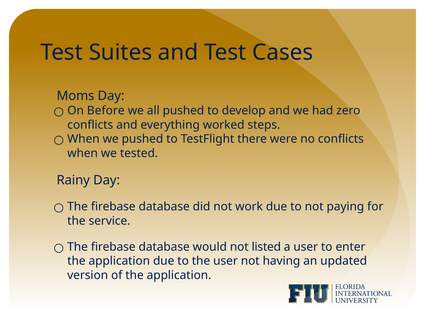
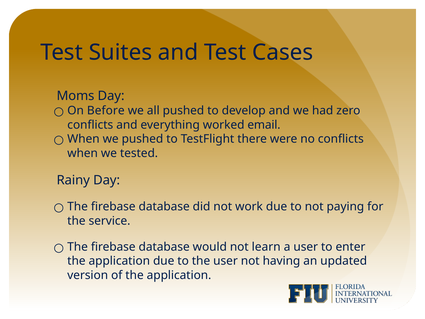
steps: steps -> email (264, 125)
listed: listed -> learn (266, 247)
